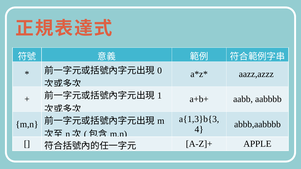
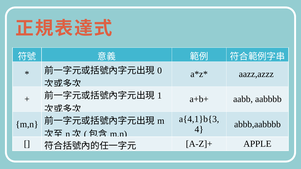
a{1,3}b{3: a{1,3}b{3 -> a{4,1}b{3 (199, 119)
